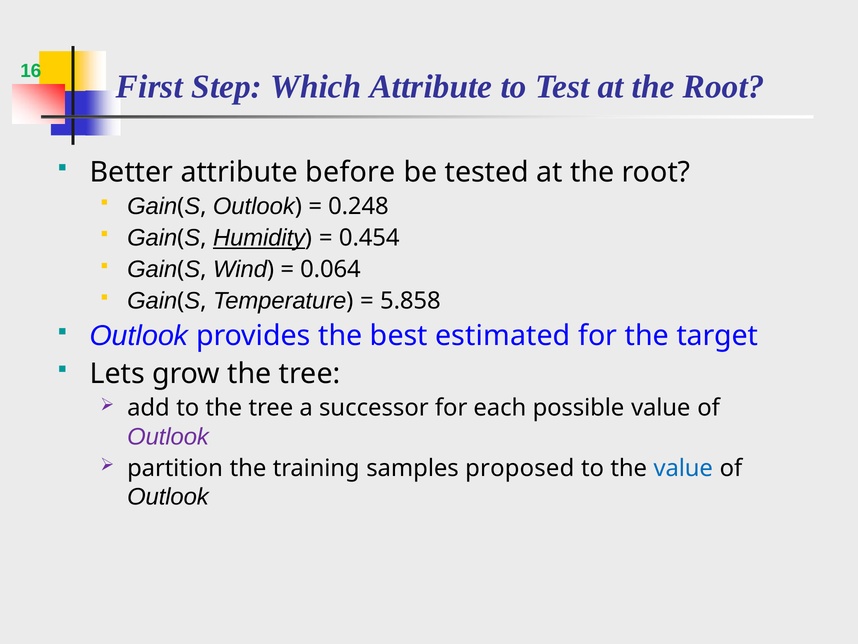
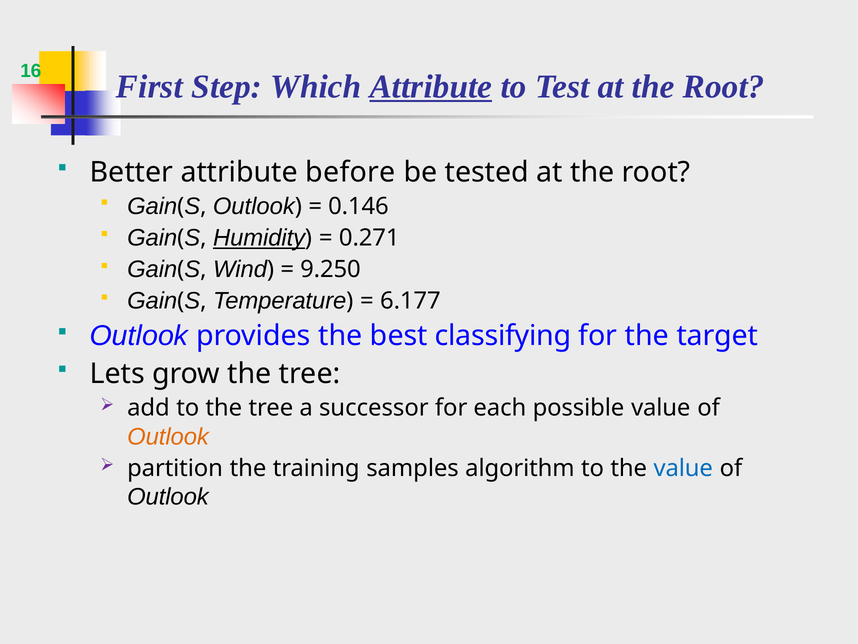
Attribute underline: none -> present (431, 86)
0.248: 0.248 -> 0.146 (358, 206)
0.454: 0.454 -> 0.271 (369, 238)
0.064: 0.064 -> 9.250 (330, 269)
5.858: 5.858 -> 6.177 (410, 301)
estimated: estimated -> classifying (503, 336)
Outlook colour: purple -> orange (168, 436)
proposed: proposed -> algorithm (520, 468)
